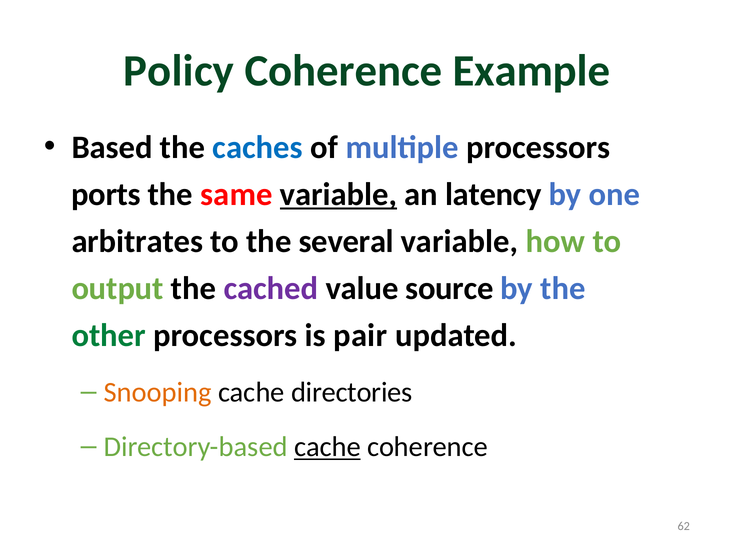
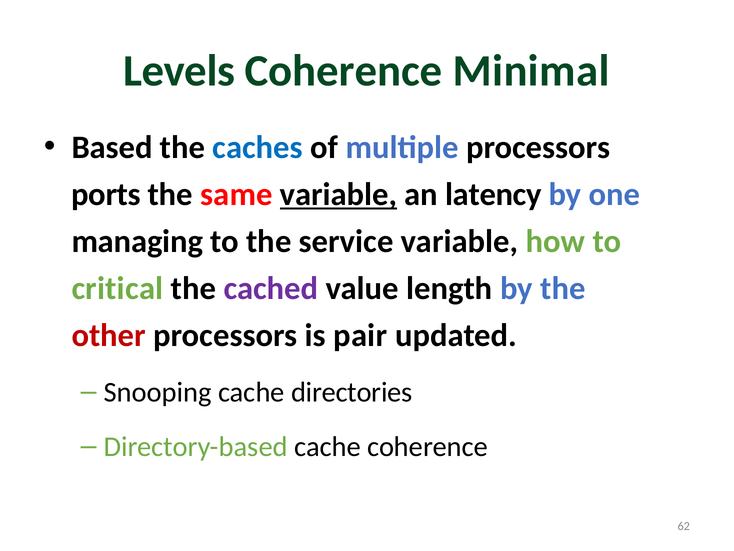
Policy: Policy -> Levels (179, 71)
Example: Example -> Minimal (531, 71)
arbitrates: arbitrates -> managing (137, 241)
several: several -> service (346, 241)
output: output -> critical (117, 288)
source: source -> length (449, 288)
other colour: green -> red (109, 335)
Snooping colour: orange -> black (158, 392)
cache underline: present -> none (327, 447)
